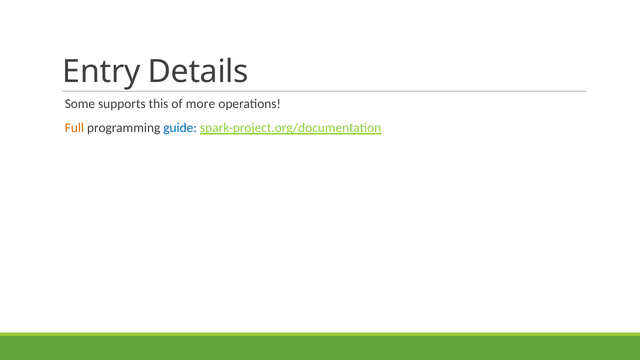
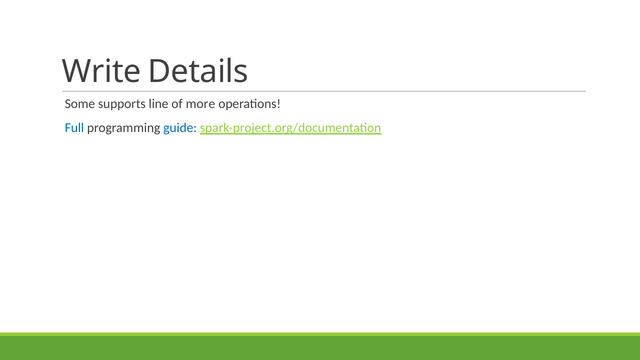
Entry: Entry -> Write (102, 72)
this: this -> line (159, 104)
Full colour: orange -> blue (74, 128)
